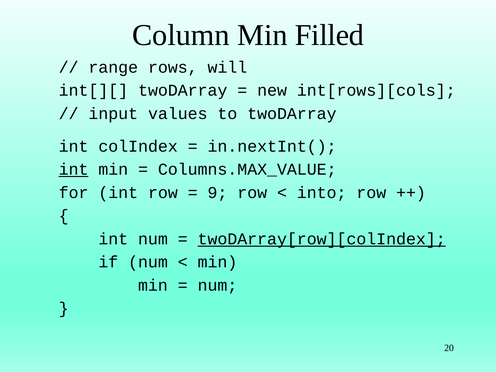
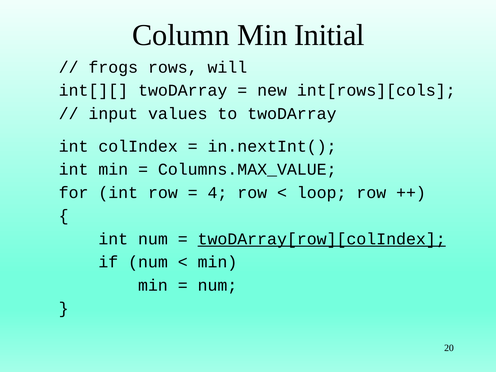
Filled: Filled -> Initial (329, 35)
range: range -> frogs (113, 67)
int underline: present -> none (74, 170)
9: 9 -> 4 (217, 193)
into: into -> loop (322, 193)
